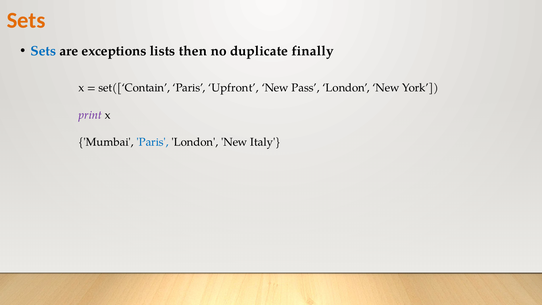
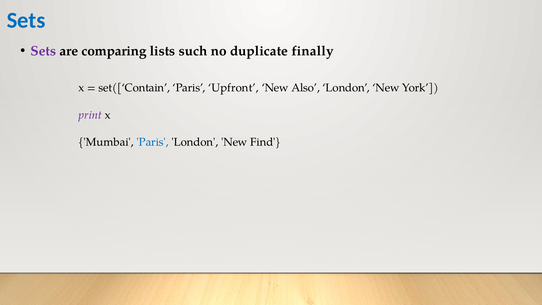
Sets colour: orange -> blue (26, 20)
Sets colour: blue -> purple (43, 51)
exceptions: exceptions -> comparing (114, 51)
then: then -> such (193, 51)
Pass: Pass -> Also (306, 88)
Italy: Italy -> Find (265, 142)
